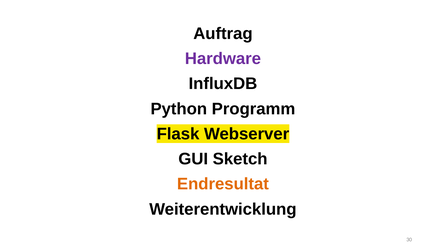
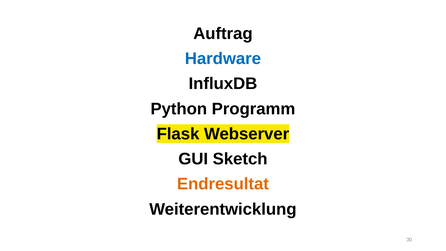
Hardware colour: purple -> blue (223, 59)
